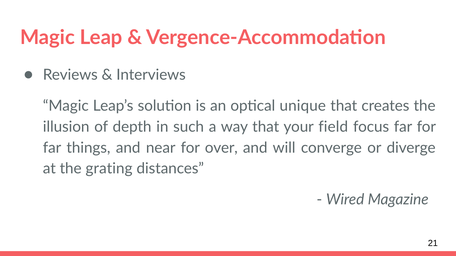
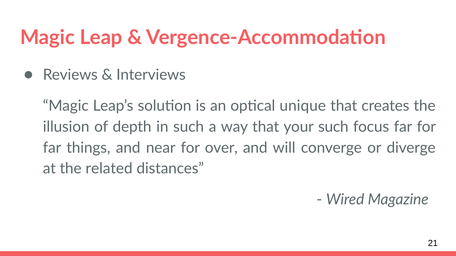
your field: field -> such (333, 127)
grating: grating -> related (109, 169)
